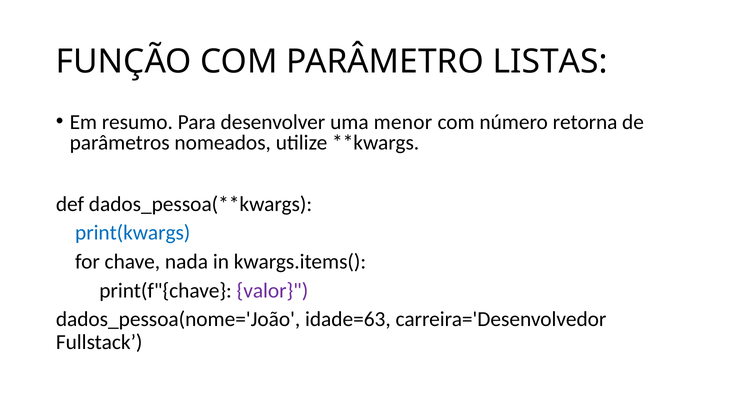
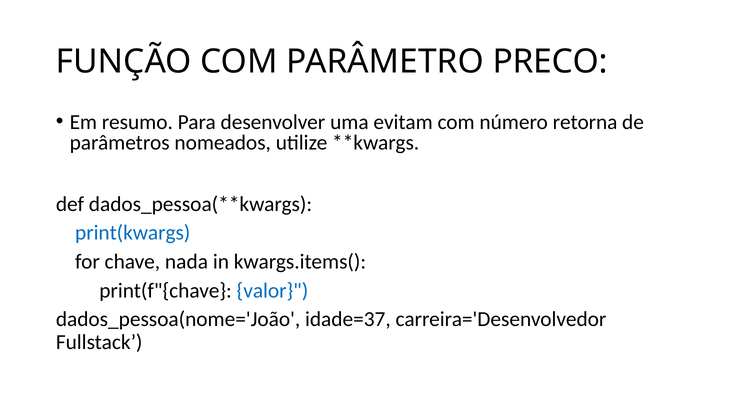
LISTAS: LISTAS -> PRECO (550, 62)
menor: menor -> evitam (403, 122)
valor colour: purple -> blue (272, 291)
idade=63: idade=63 -> idade=37 (348, 320)
